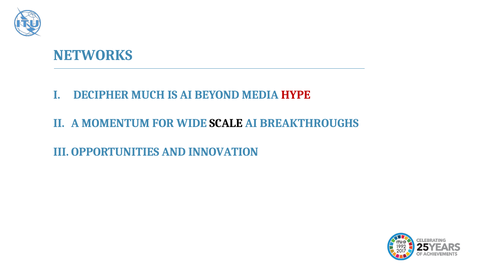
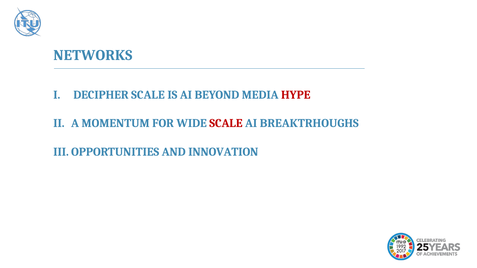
DECIPHER MUCH: MUCH -> SCALE (148, 95)
SCALE colour: black -> red (226, 124)
BREAKTHROUGHS: BREAKTHROUGHS -> BREAKTRHOUGHS (309, 124)
